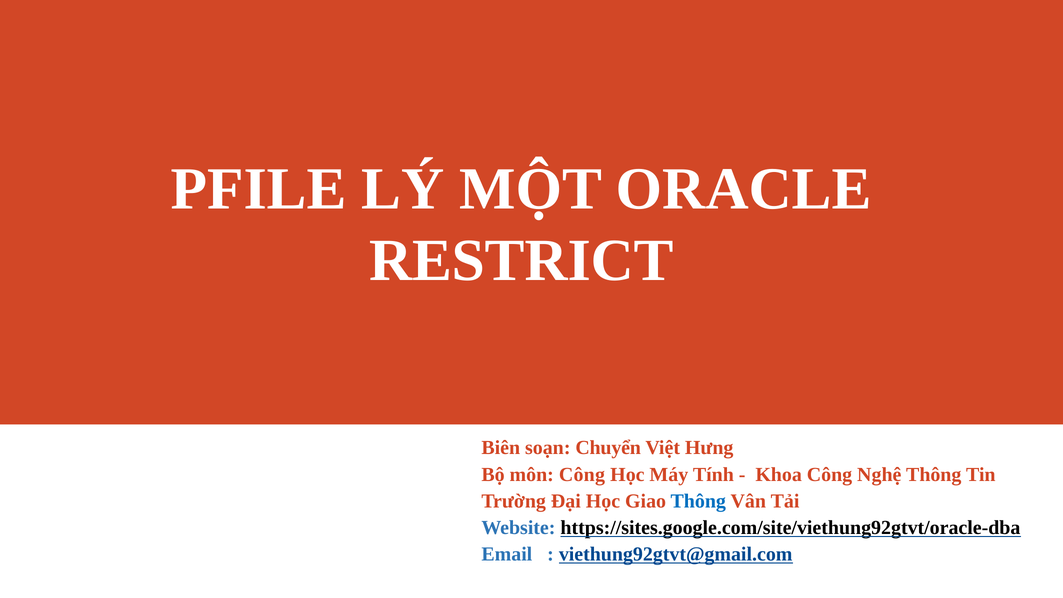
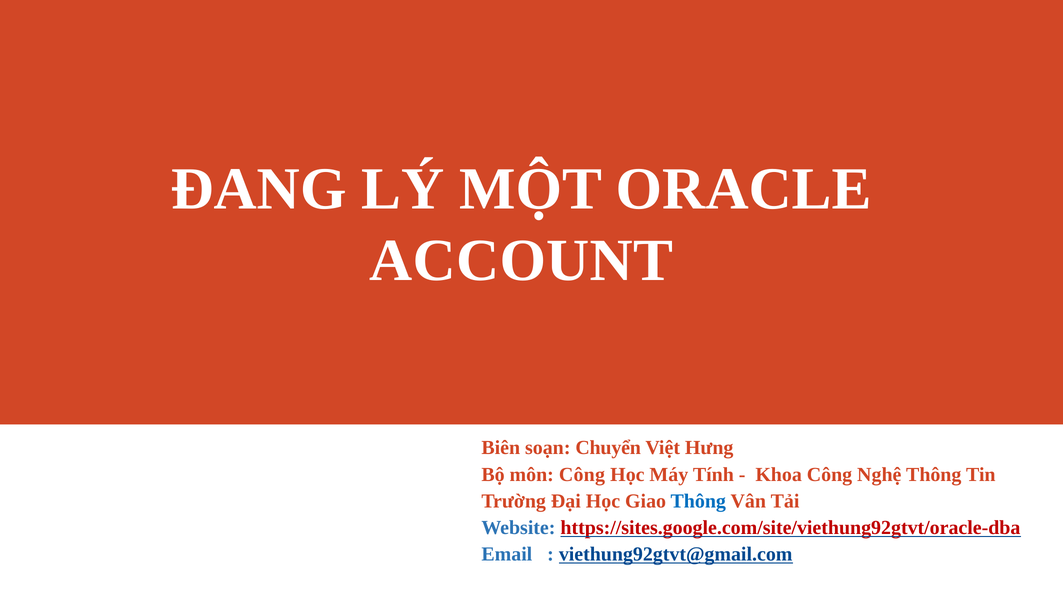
PFILE: PFILE -> ĐANG (259, 189)
RESTRICT: RESTRICT -> ACCOUNT (521, 261)
https://sites.google.com/site/viethung92gtvt/oracle-dba colour: black -> red (790, 528)
